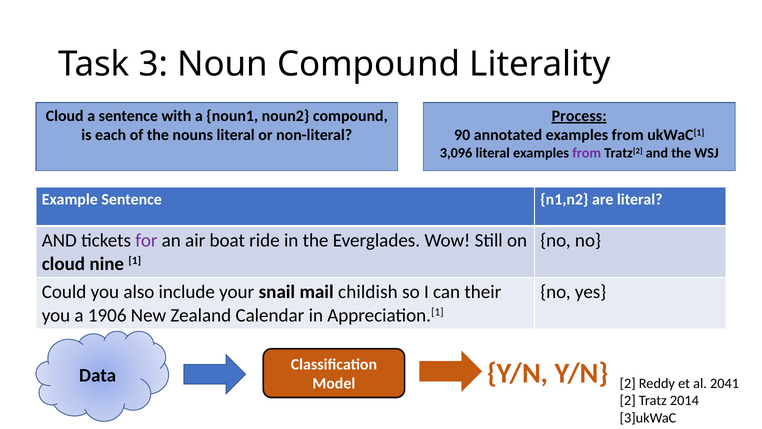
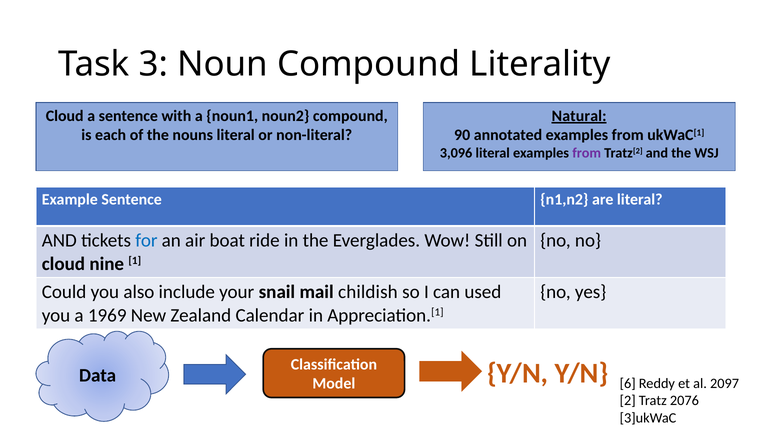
Process: Process -> Natural (579, 116)
for colour: purple -> blue (146, 240)
their: their -> used (483, 292)
1906: 1906 -> 1969 (107, 315)
2: 2 -> 6 (628, 383)
2041: 2041 -> 2097 (725, 383)
2014: 2014 -> 2076 (684, 400)
